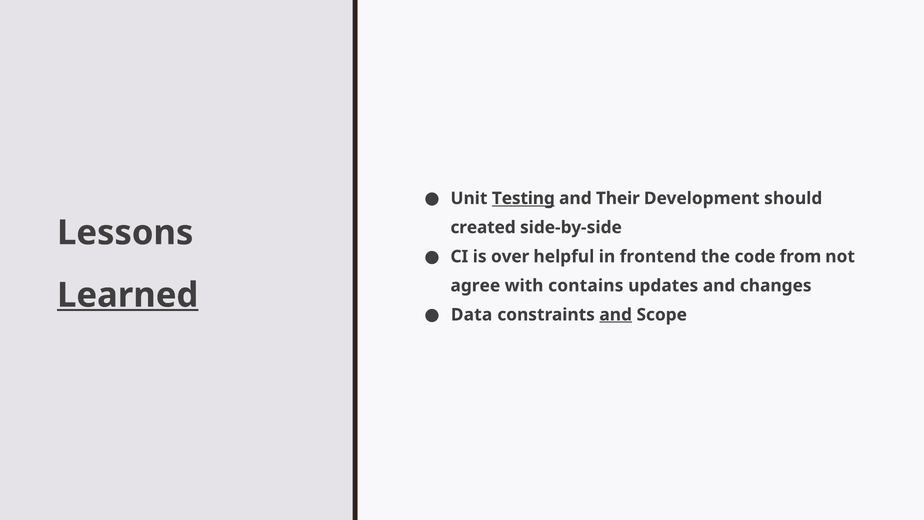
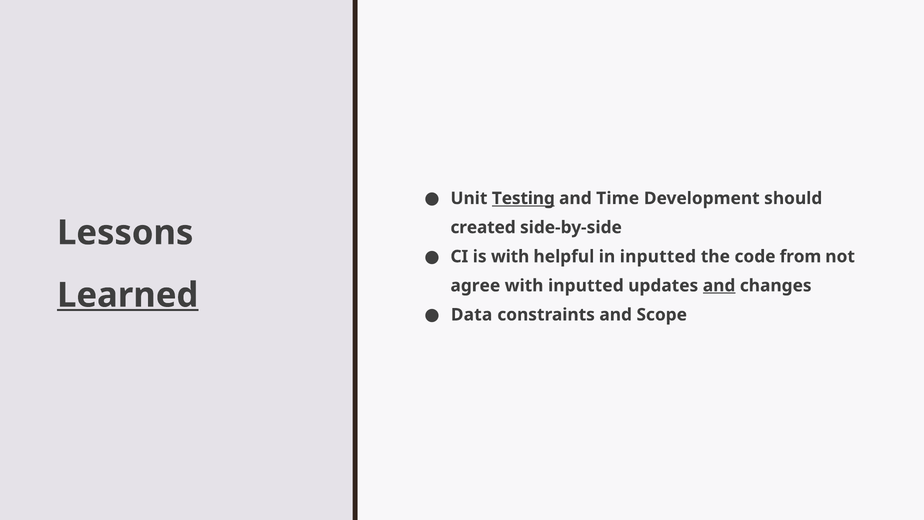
Their: Their -> Time (618, 198)
is over: over -> with (510, 256)
in frontend: frontend -> inputted (658, 256)
with contains: contains -> inputted (586, 286)
and underline: none -> present (719, 286)
and underline: present -> none (616, 315)
